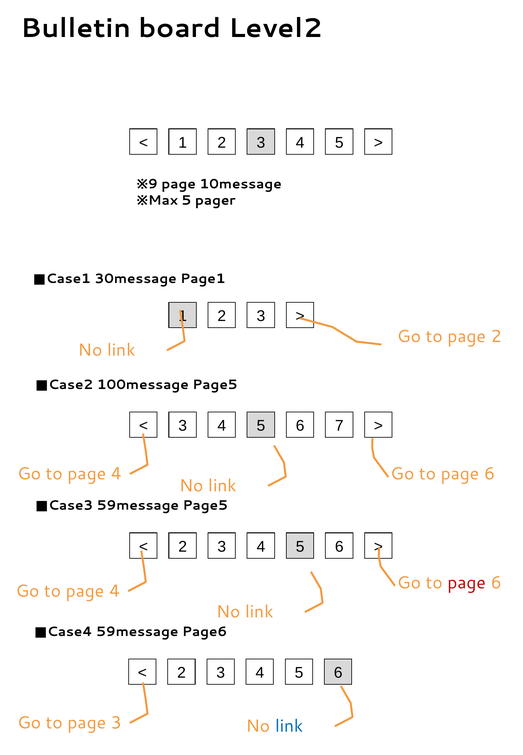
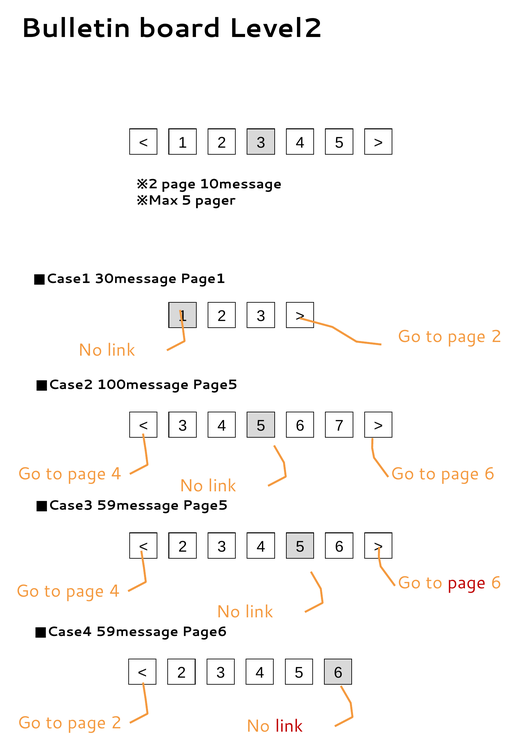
9: 9 -> 2 (153, 184)
3: 3 -> 2 (116, 723)
link colour: blue -> red (289, 726)
